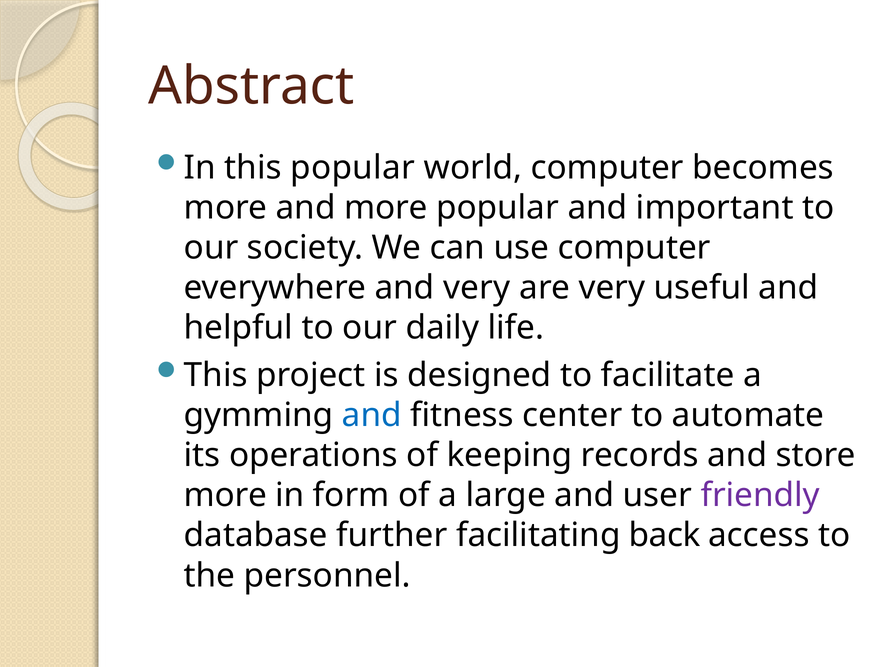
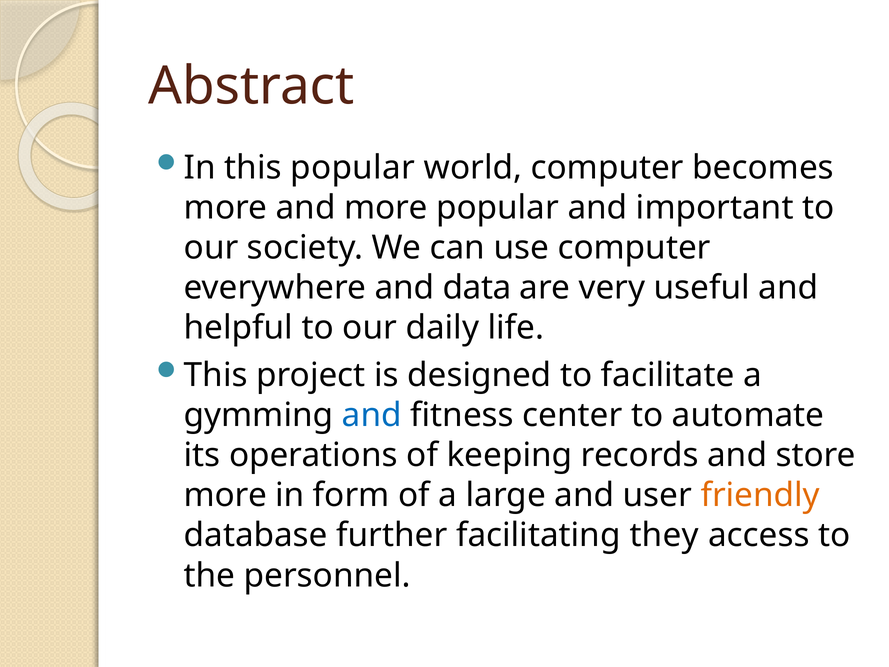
and very: very -> data (477, 288)
friendly colour: purple -> orange (760, 495)
back: back -> they (664, 535)
